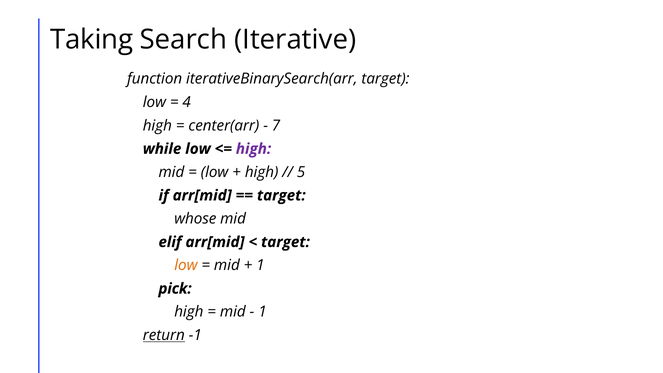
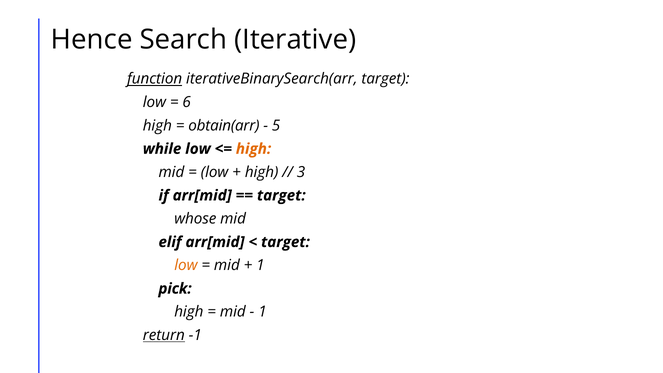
Taking: Taking -> Hence (92, 40)
function underline: none -> present (155, 79)
4: 4 -> 6 (187, 102)
center(arr: center(arr -> obtain(arr (224, 126)
7: 7 -> 5 (276, 126)
high colour: purple -> orange (254, 149)
5: 5 -> 3 (301, 172)
